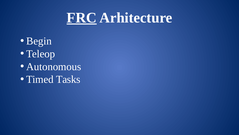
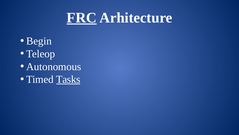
Tasks underline: none -> present (68, 79)
